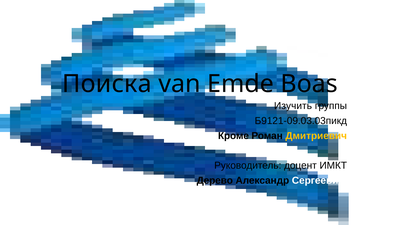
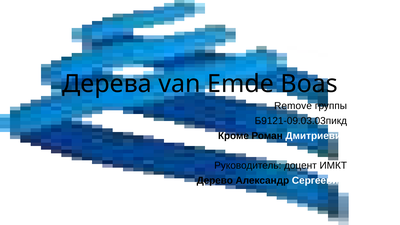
Поиска: Поиска -> Дерева (107, 84)
Изучить: Изучить -> Remove (293, 106)
Дмитриевич colour: yellow -> white (316, 136)
